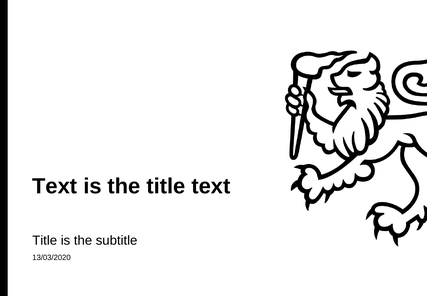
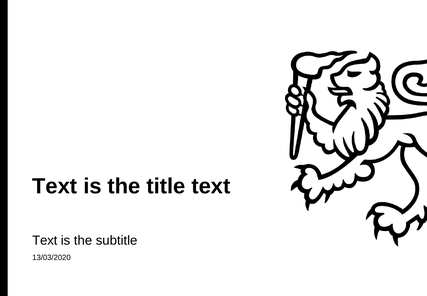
Title: Title -> Text (45, 240)
